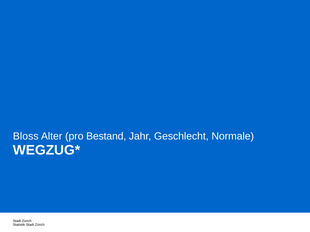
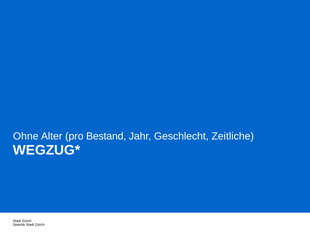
Bloss: Bloss -> Ohne (26, 137)
Normale: Normale -> Zeitliche (233, 137)
